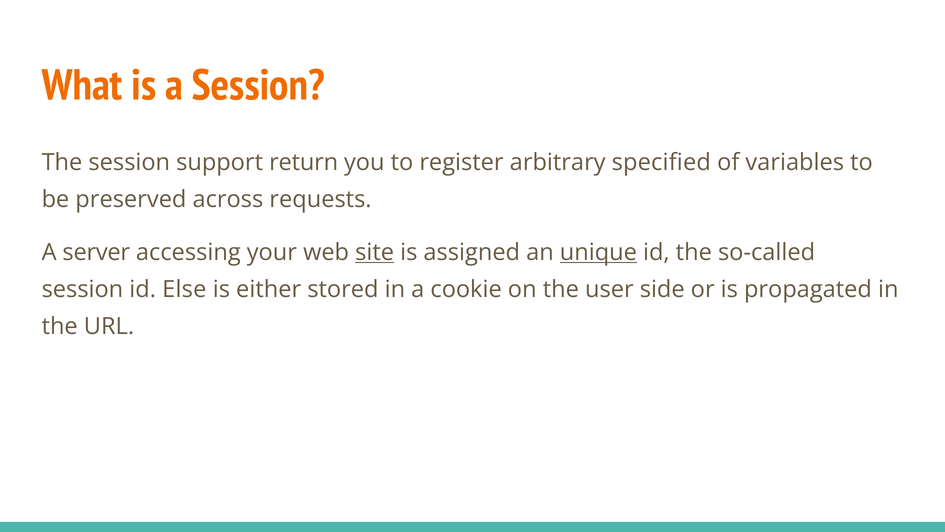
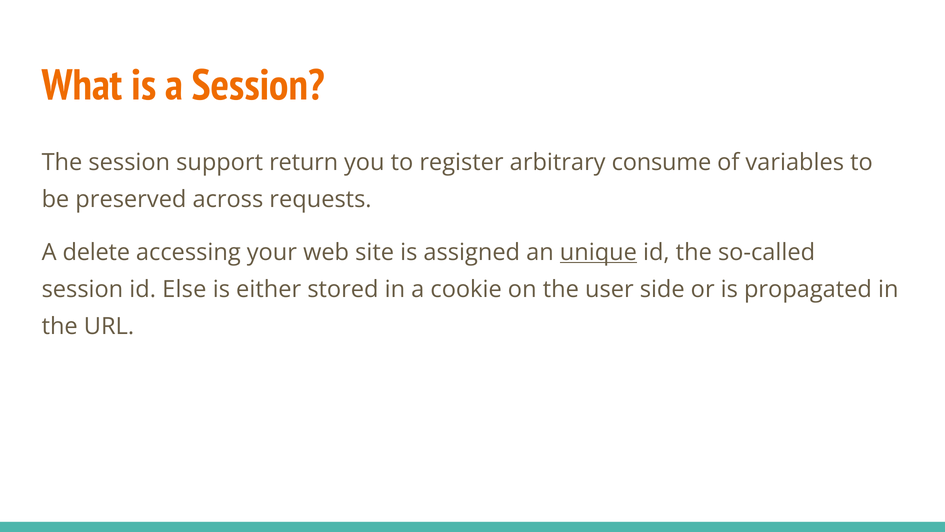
specified: specified -> consume (661, 163)
server: server -> delete (96, 252)
site underline: present -> none (375, 252)
